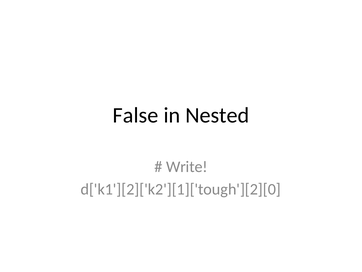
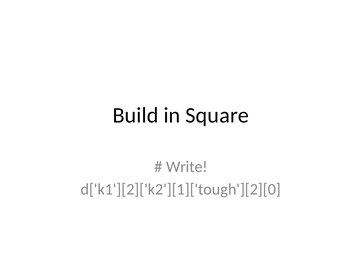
False: False -> Build (136, 115)
Nested: Nested -> Square (217, 115)
